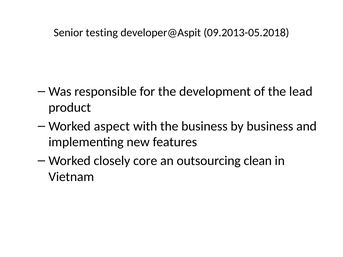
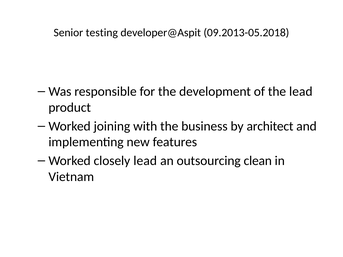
aspect: aspect -> joining (112, 126)
by business: business -> architect (270, 126)
closely core: core -> lead (145, 161)
